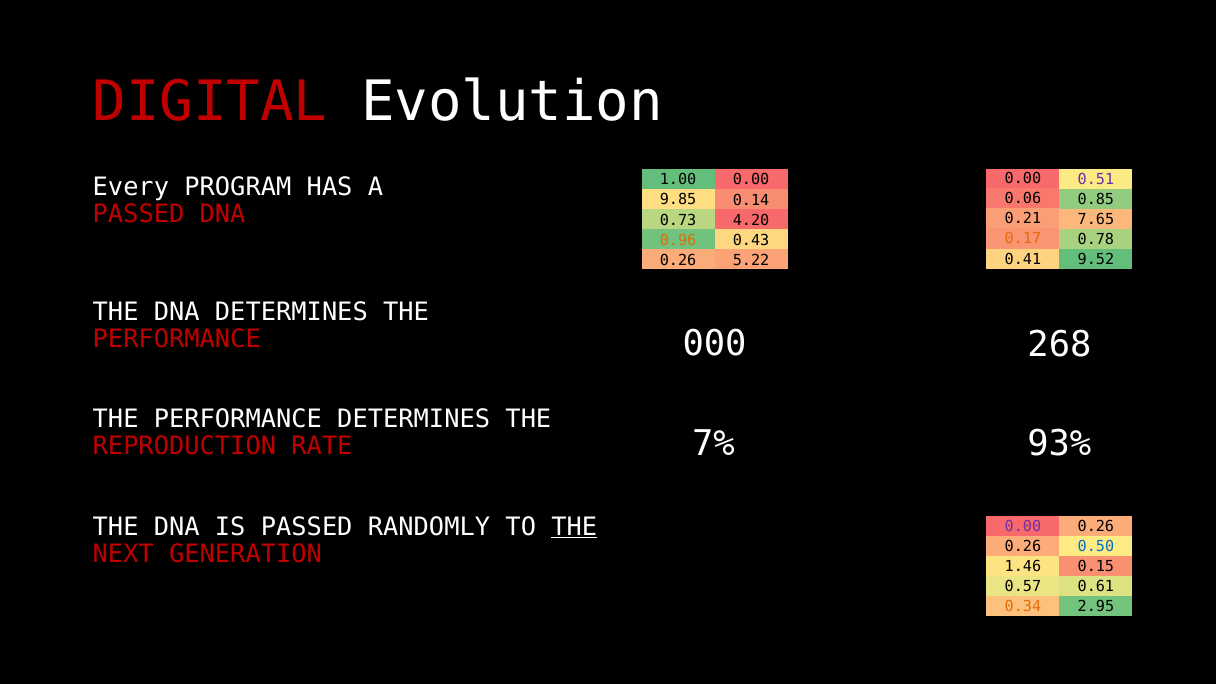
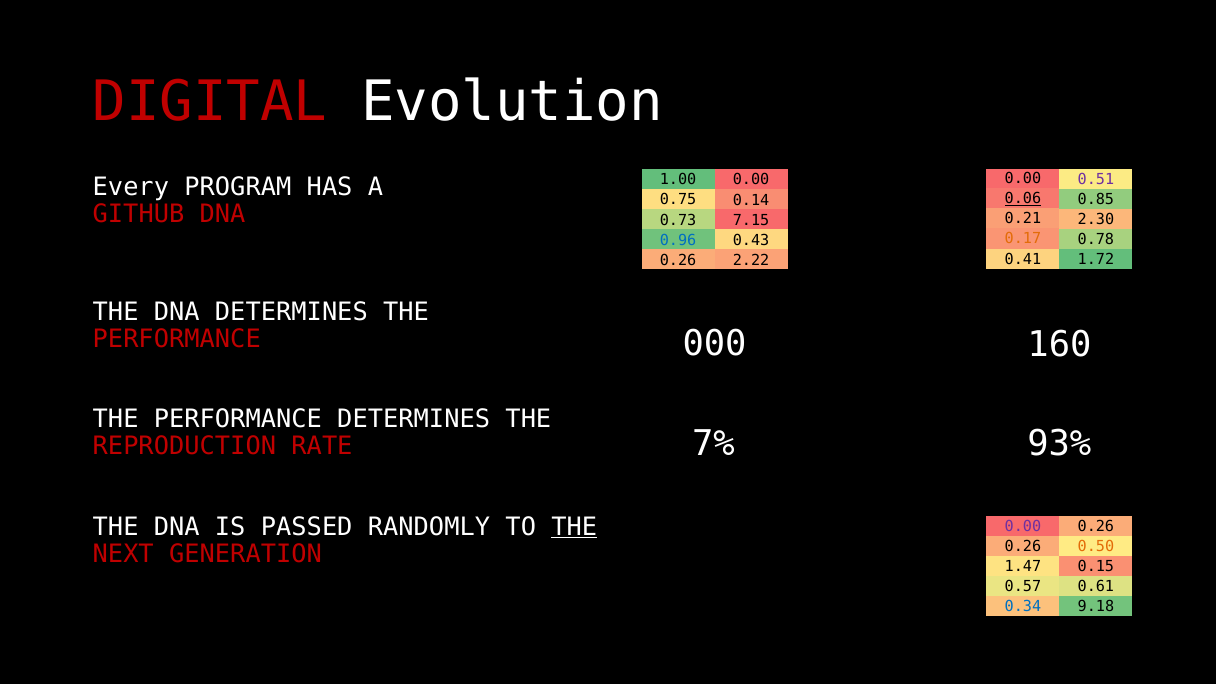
0.06 underline: none -> present (1023, 198)
9.85: 9.85 -> 0.75 (678, 200)
PASSED: PASSED -> GITHUB (139, 214)
7.65: 7.65 -> 2.30 (1096, 219)
4.20: 4.20 -> 7.15 (751, 220)
0.96 colour: orange -> blue (678, 240)
9.52: 9.52 -> 1.72 (1096, 259)
5.22: 5.22 -> 2.22 (751, 260)
268: 268 -> 160 (1059, 344)
0.50 colour: blue -> orange (1096, 546)
1.46: 1.46 -> 1.47 (1023, 566)
0.34 colour: orange -> blue (1023, 606)
2.95: 2.95 -> 9.18 (1096, 606)
